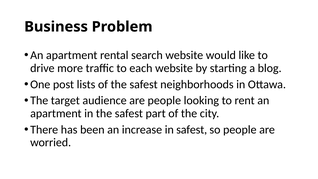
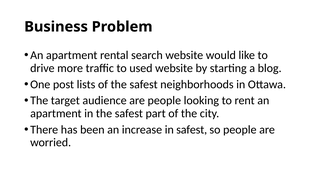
each: each -> used (141, 68)
